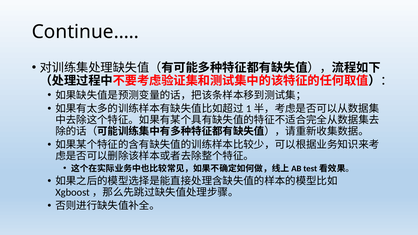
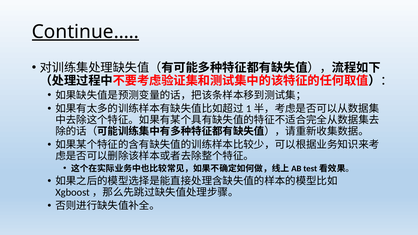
Continue… underline: none -> present (85, 32)
